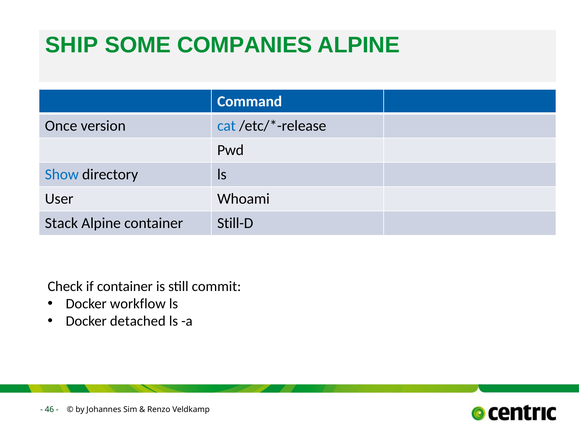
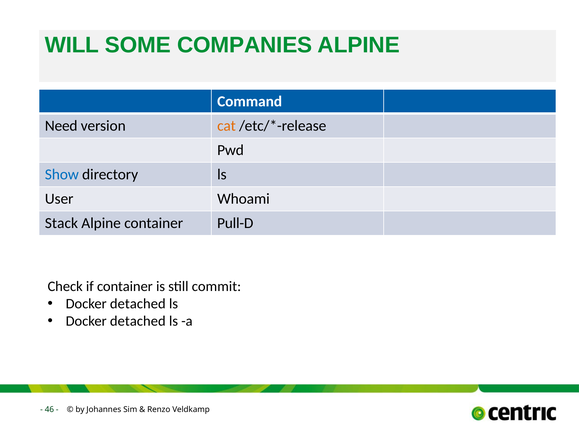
SHIP: SHIP -> WILL (72, 45)
Once: Once -> Need (61, 126)
cat colour: blue -> orange (226, 126)
Still-D: Still-D -> Pull-D (235, 223)
workflow: workflow -> detached (138, 304)
